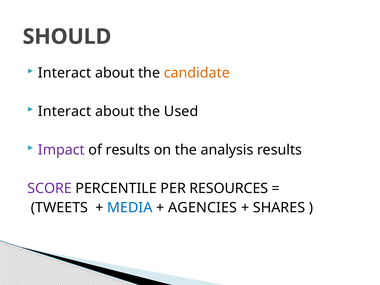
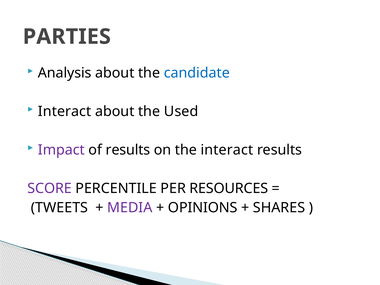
SHOULD: SHOULD -> PARTIES (67, 37)
Interact: Interact -> Analysis (65, 73)
candidate colour: orange -> blue (197, 73)
the analysis: analysis -> interact (227, 150)
MEDIA colour: blue -> purple (130, 208)
AGENCIES: AGENCIES -> OPINIONS (203, 208)
